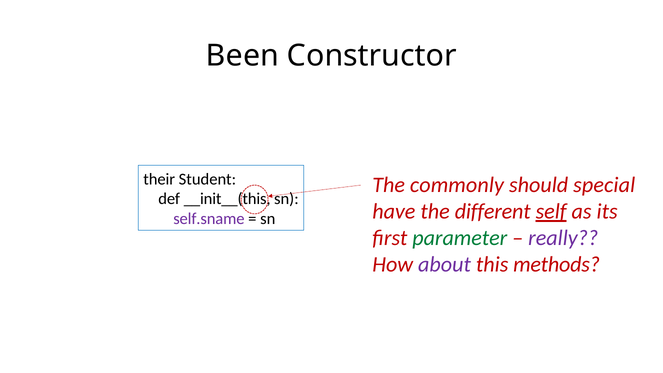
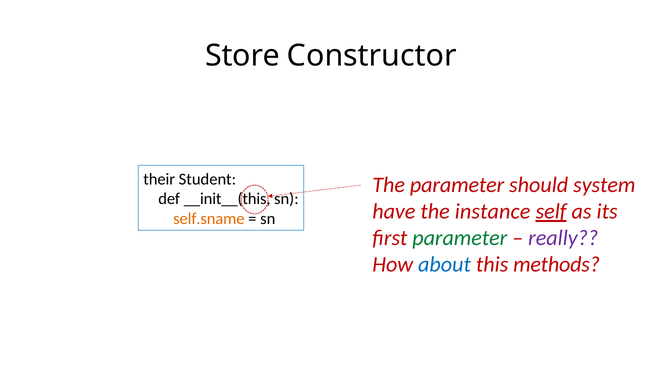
Been: Been -> Store (243, 56)
The commonly: commonly -> parameter (457, 185)
special: special -> system (604, 185)
different: different -> instance (493, 211)
self.sname colour: purple -> orange (209, 219)
about colour: purple -> blue (445, 264)
